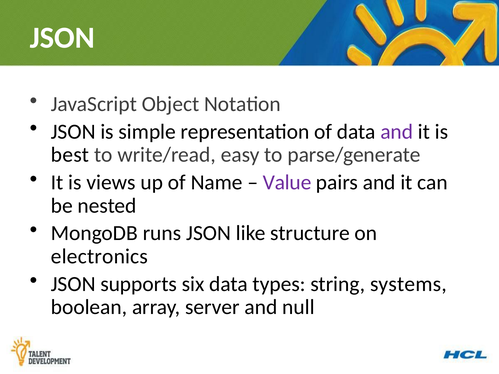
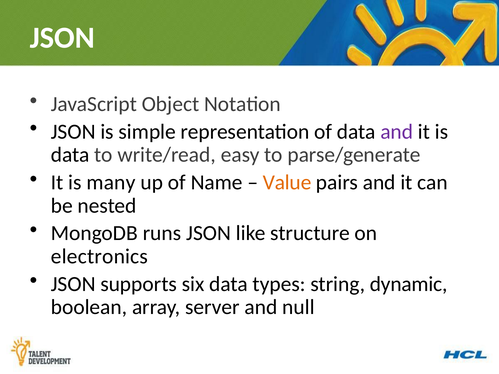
best: best -> data (70, 155)
views: views -> many (111, 183)
Value colour: purple -> orange (287, 183)
systems: systems -> dynamic (409, 284)
